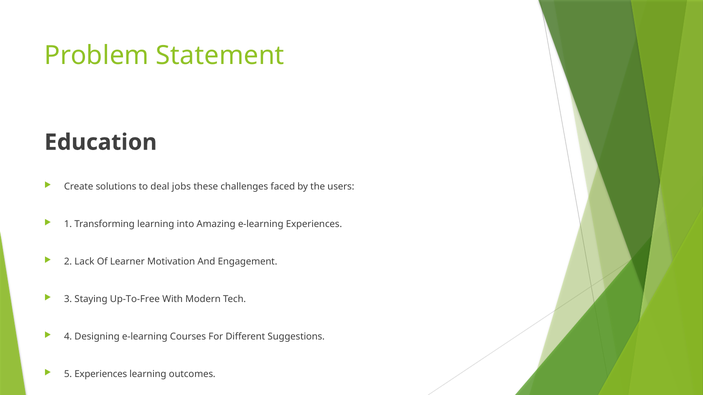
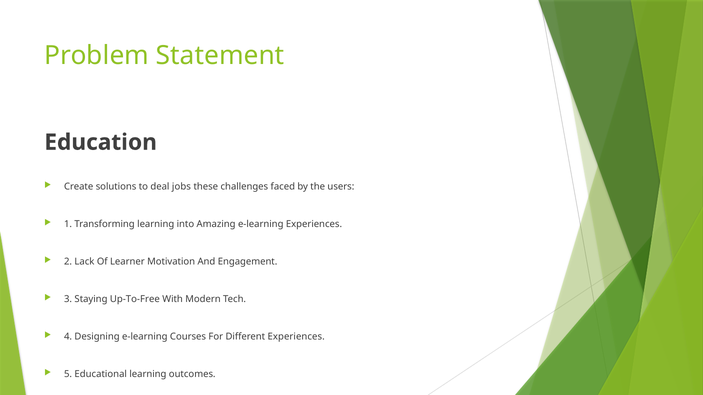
Different Suggestions: Suggestions -> Experiences (296, 337)
5 Experiences: Experiences -> Educational (101, 375)
